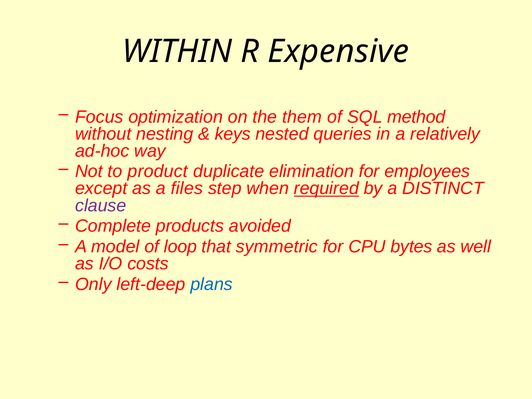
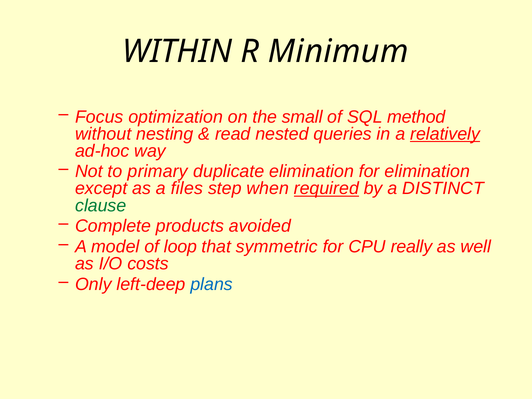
Expensive: Expensive -> Minimum (338, 51)
them: them -> small (302, 117)
keys: keys -> read (233, 134)
relatively underline: none -> present (445, 134)
product: product -> primary (158, 171)
for employees: employees -> elimination (427, 171)
clause colour: purple -> green (101, 206)
bytes: bytes -> really (411, 247)
